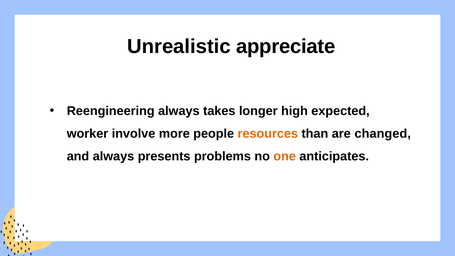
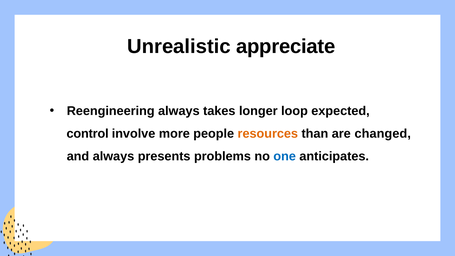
high: high -> loop (294, 111)
worker: worker -> control (88, 134)
one colour: orange -> blue (285, 156)
